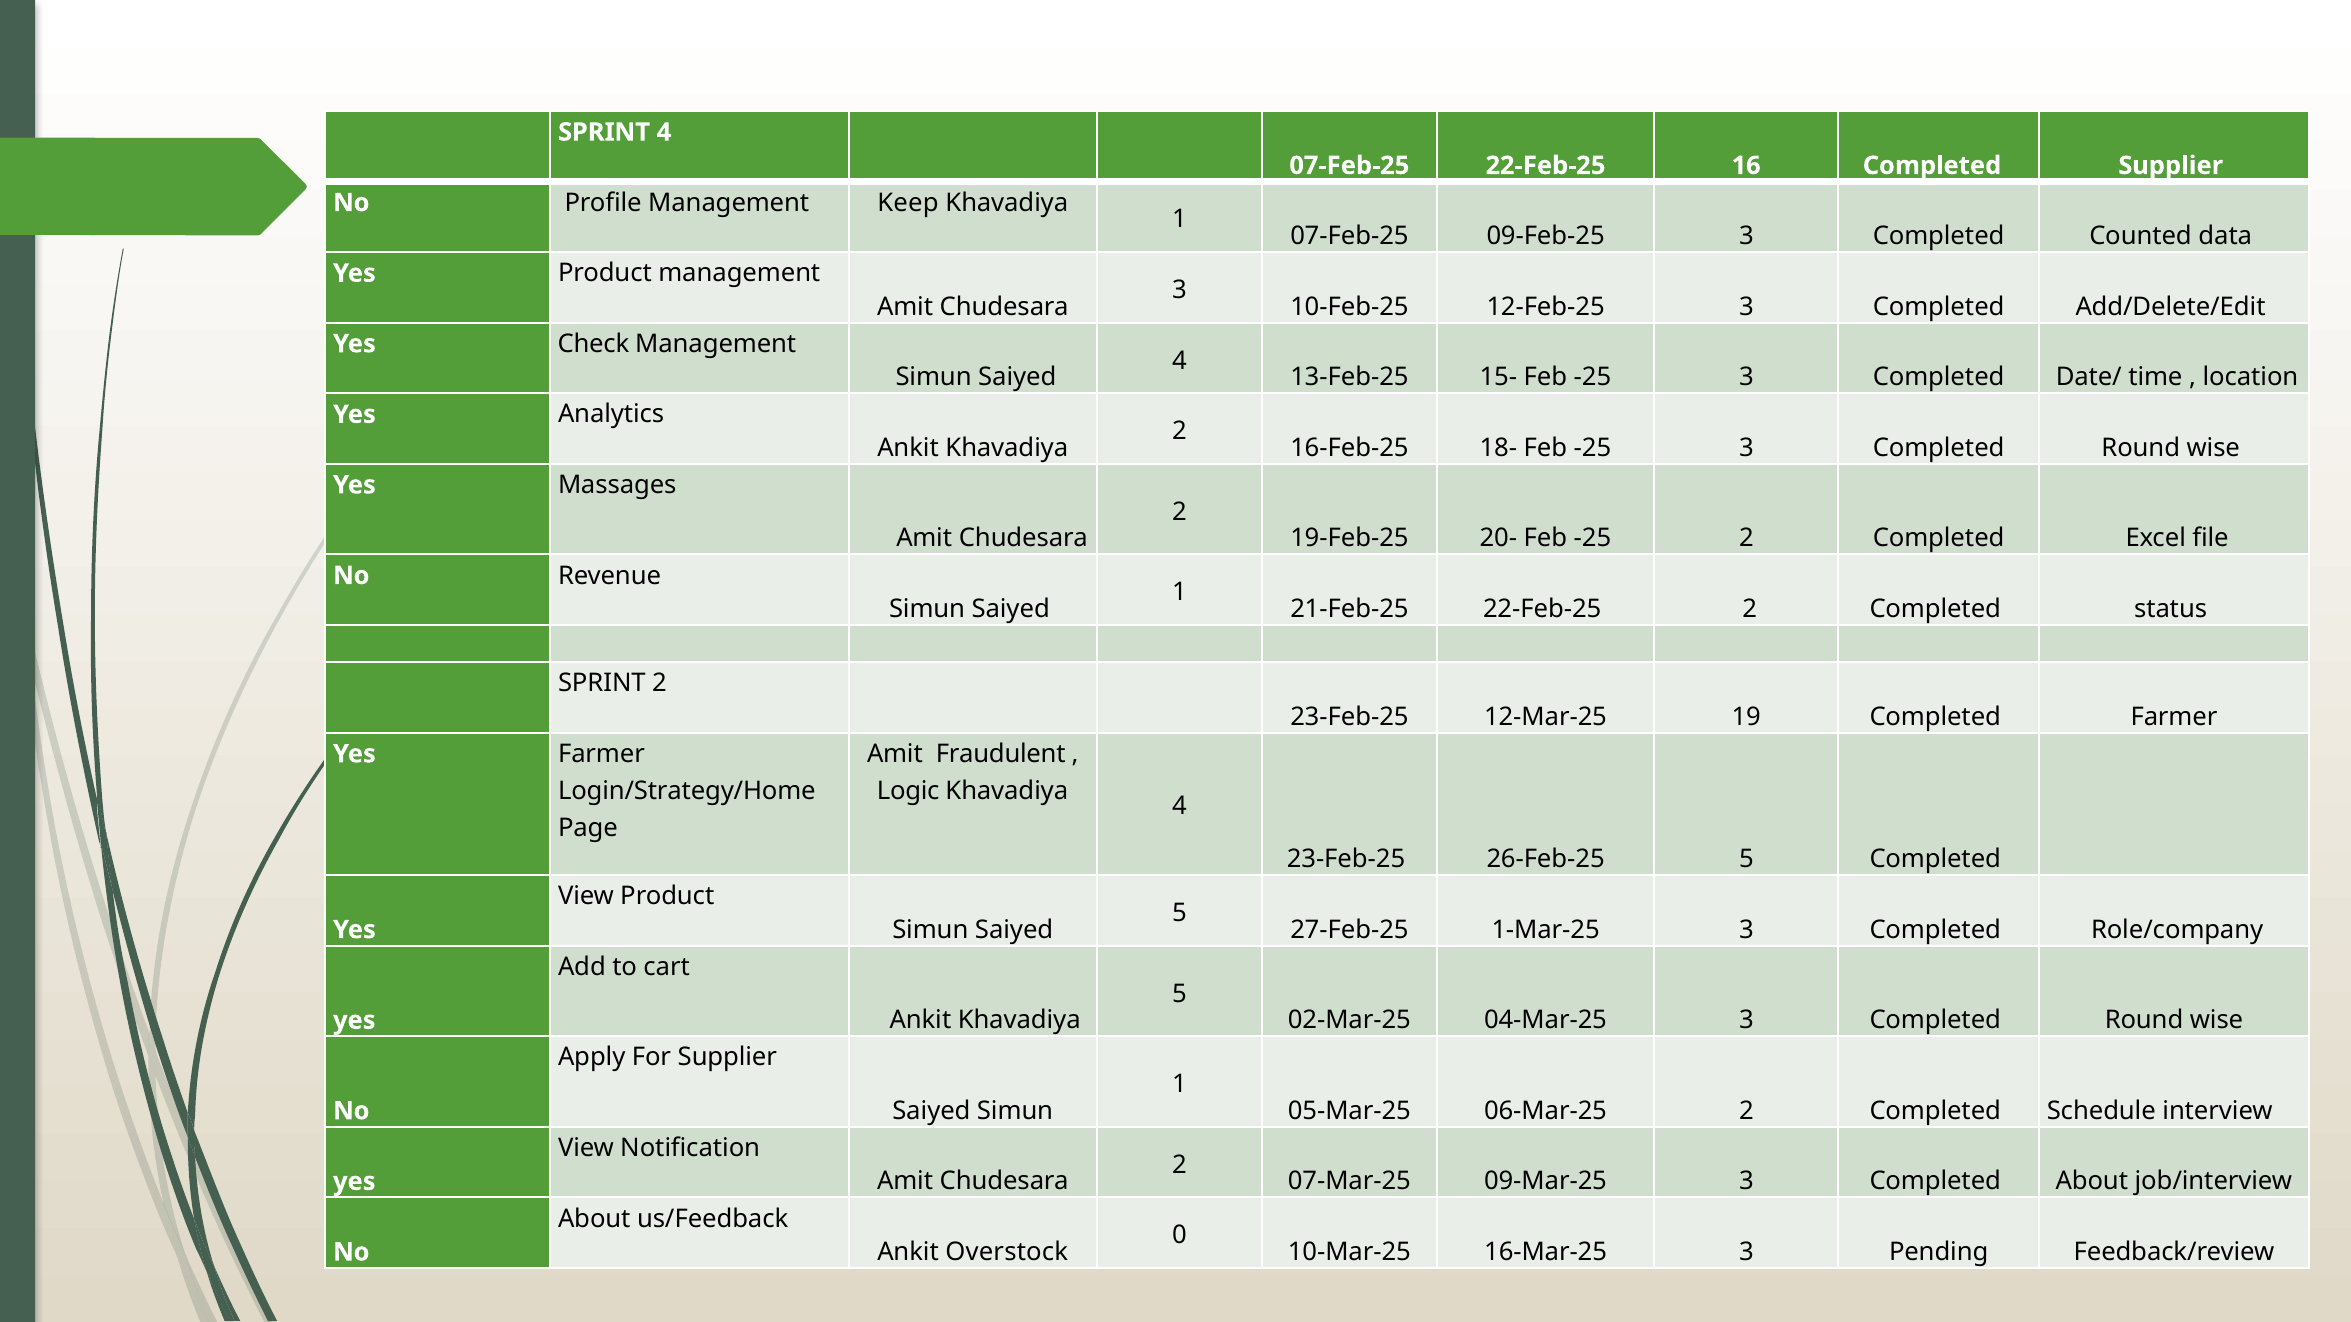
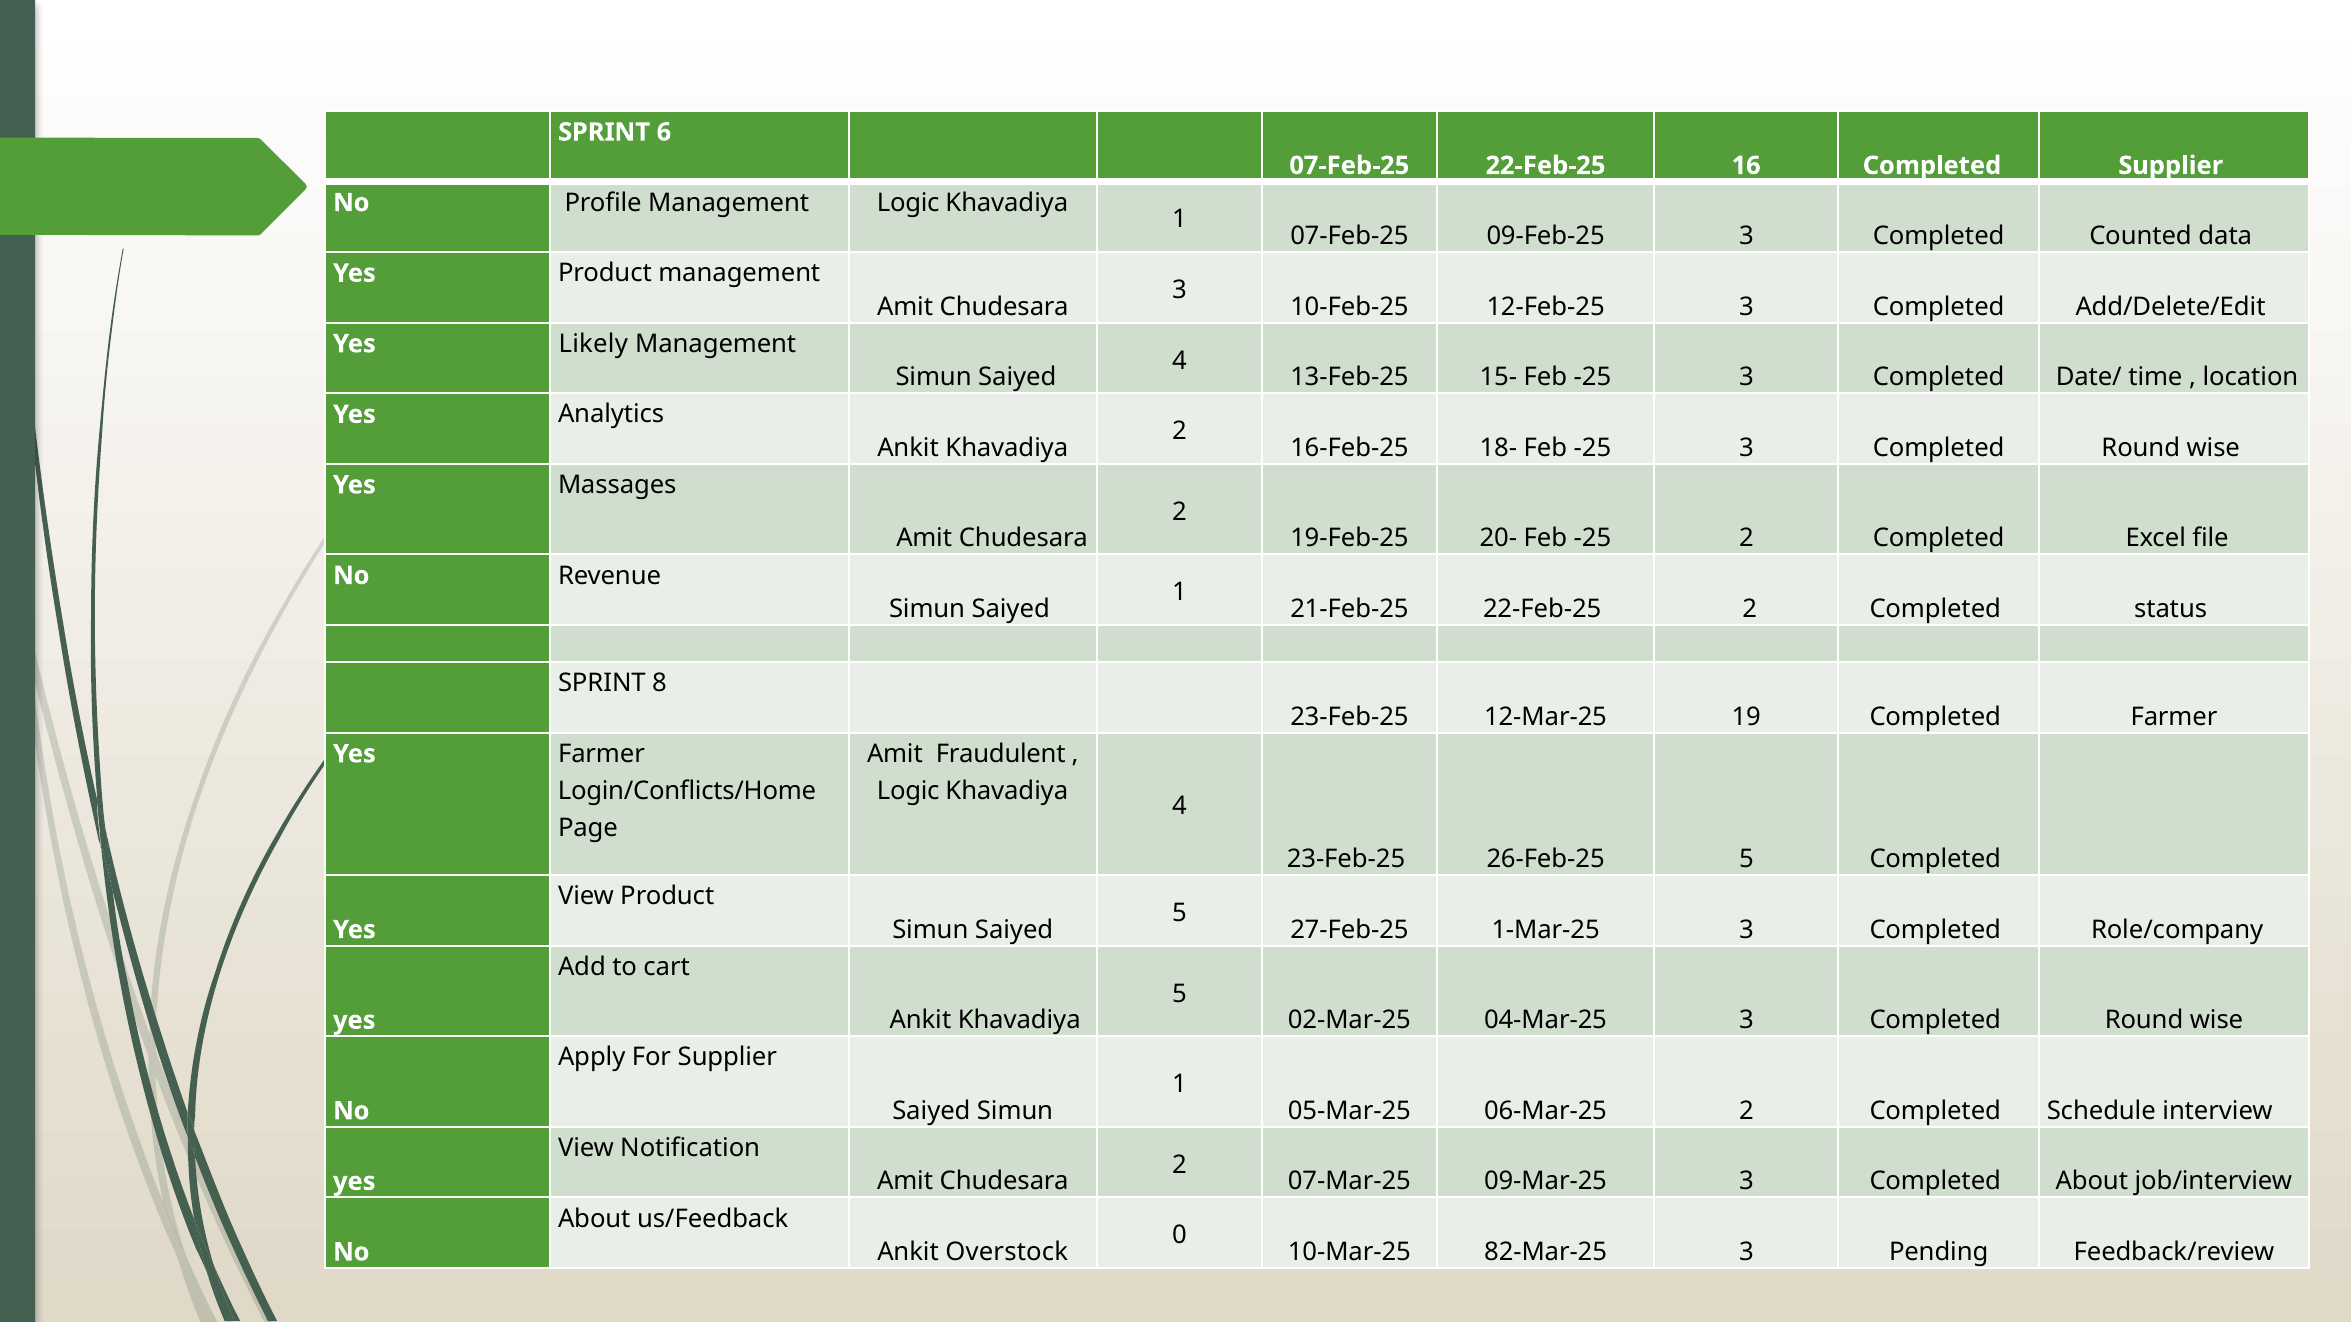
SPRINT 4: 4 -> 6 (664, 132)
Management Keep: Keep -> Logic (908, 203)
Check: Check -> Likely (593, 344)
SPRINT 2: 2 -> 8 (660, 684)
Login/Strategy/Home: Login/Strategy/Home -> Login/Conflicts/Home (687, 791)
16-Mar-25: 16-Mar-25 -> 82-Mar-25 (1546, 1252)
